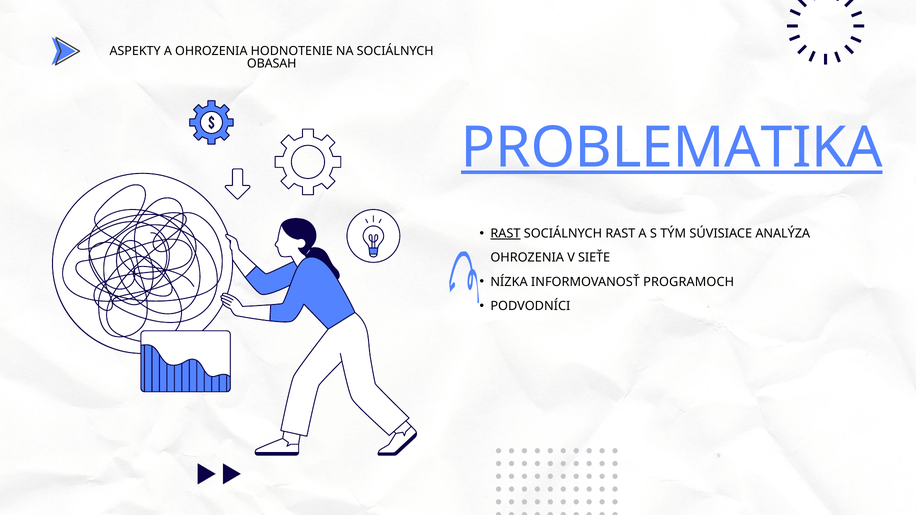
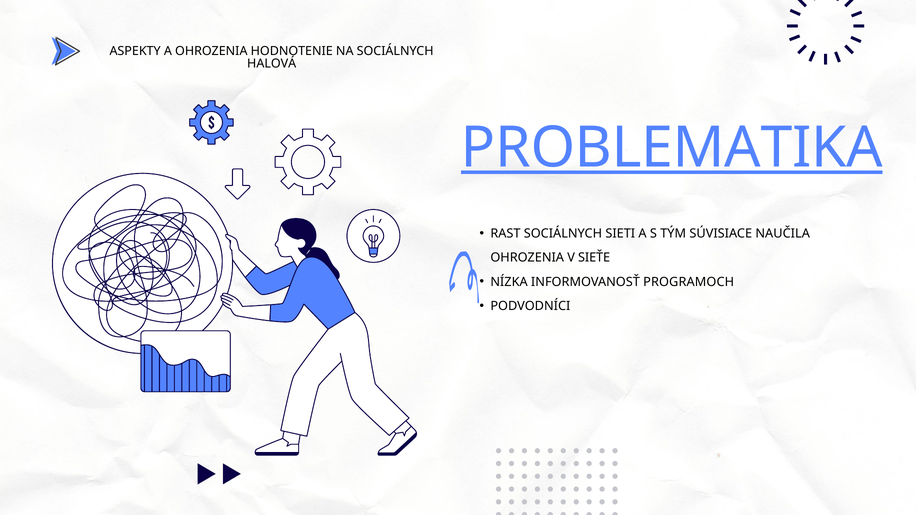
OBASAH: OBASAH -> HALOVÁ (272, 63)
RAST underline: present -> none (505, 234)
SOCIÁLNYCH RAST: RAST -> SIETI (620, 234)
ANALÝZA: ANALÝZA -> NAUČILA (783, 234)
